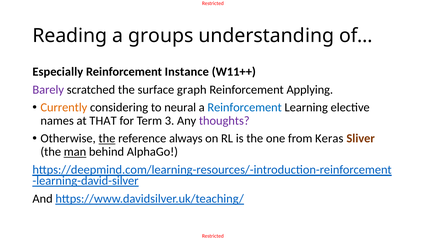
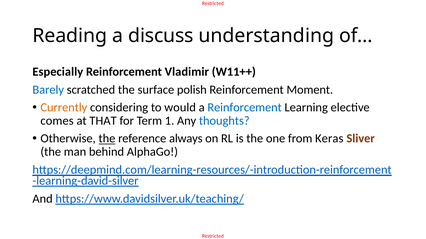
groups: groups -> discuss (161, 36)
Instance: Instance -> Vladimir (187, 72)
Barely colour: purple -> blue (48, 90)
graph: graph -> polish (192, 90)
Applying: Applying -> Moment (310, 90)
neural: neural -> would (180, 108)
names: names -> comes (57, 121)
3: 3 -> 1 (170, 121)
thoughts colour: purple -> blue (224, 121)
man underline: present -> none (75, 152)
